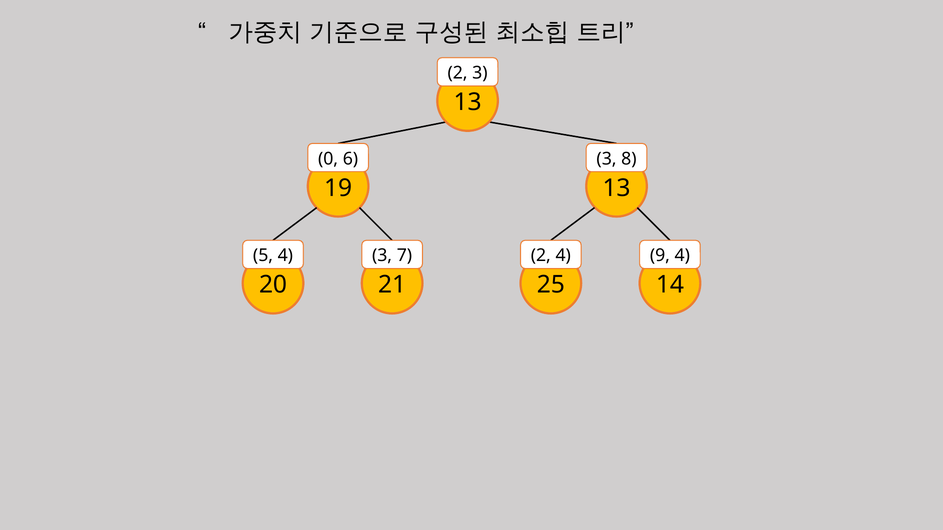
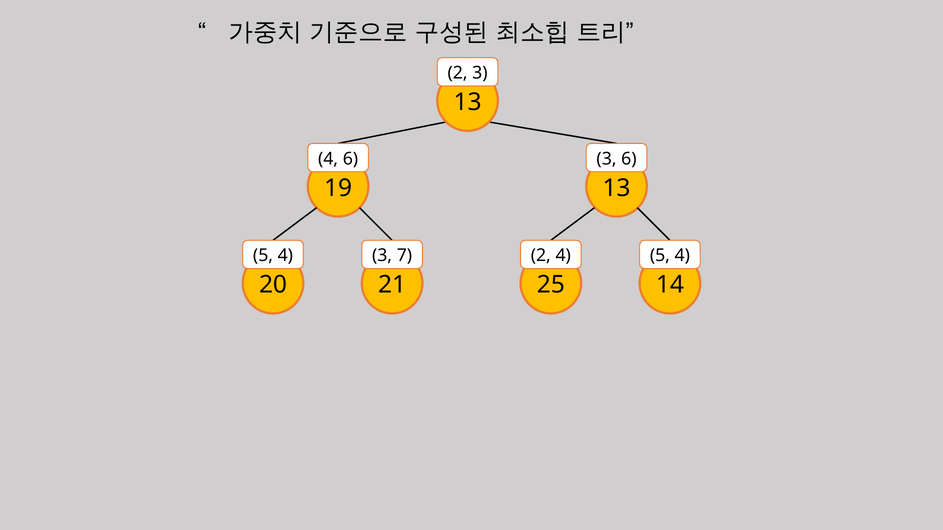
0: 0 -> 4 (328, 159)
3 8: 8 -> 6 (629, 159)
9: 9 -> 5 (660, 256)
